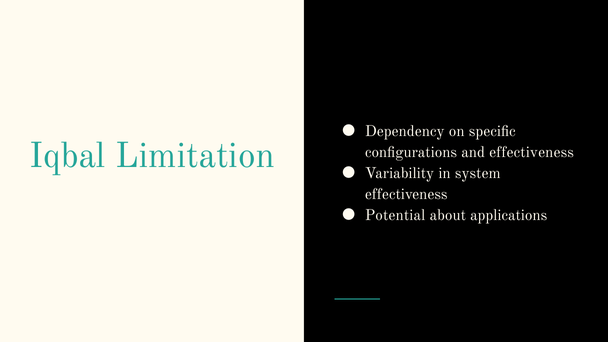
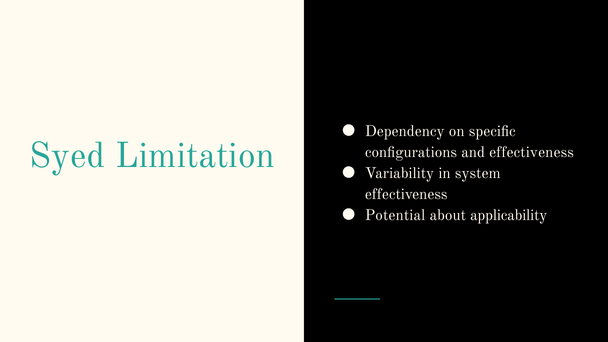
Iqbal: Iqbal -> Syed (67, 156)
applications: applications -> applicability (509, 215)
